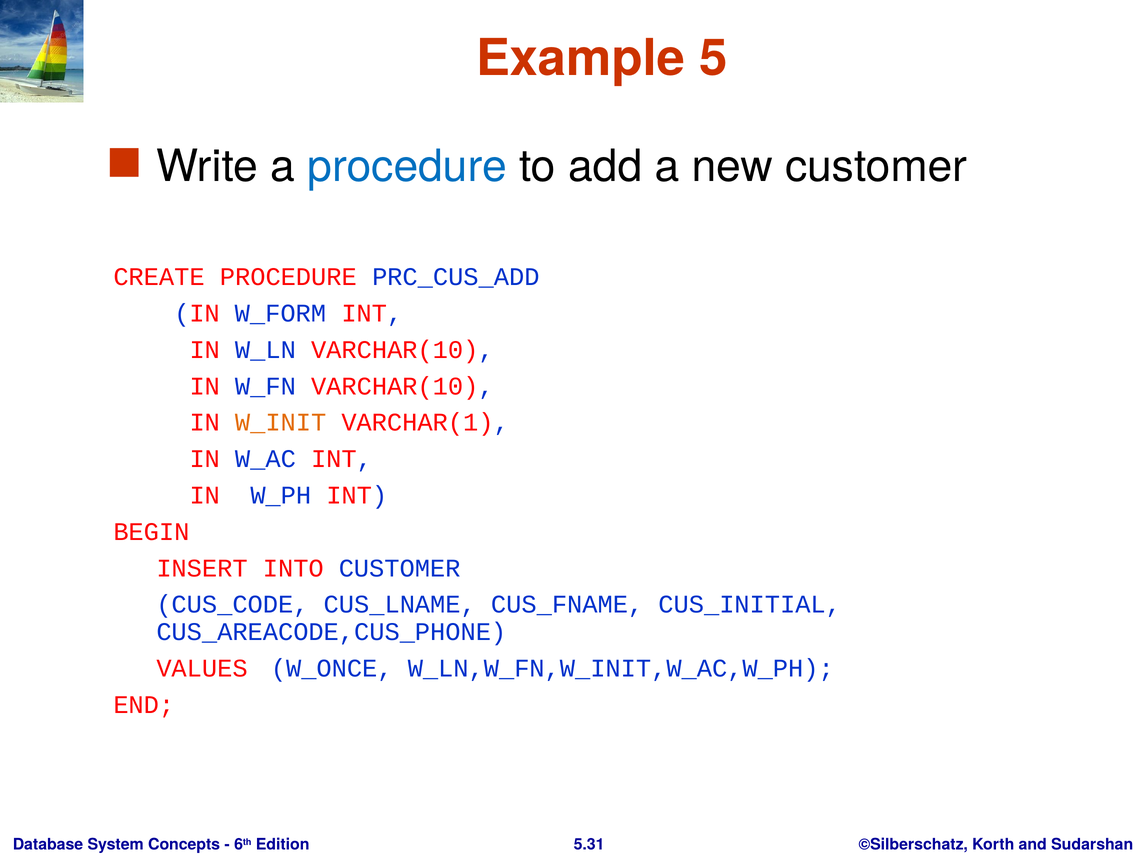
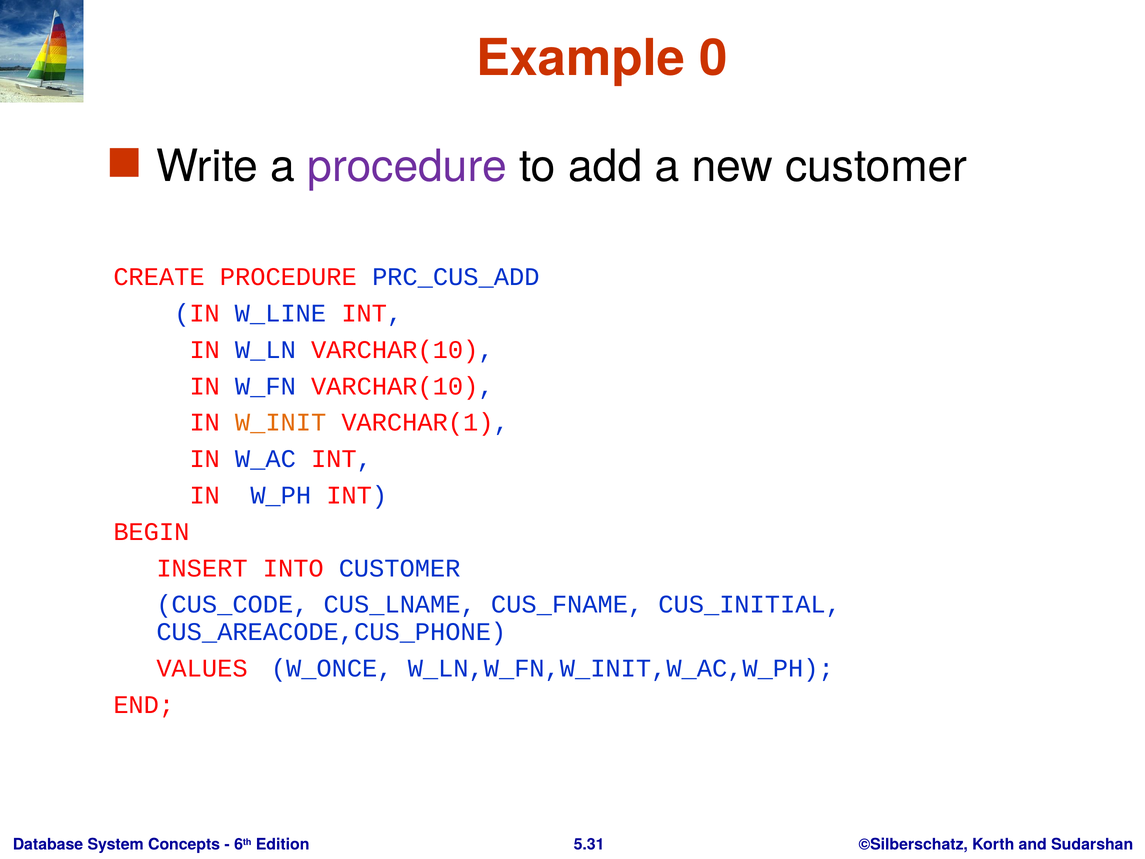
5: 5 -> 0 (713, 58)
procedure colour: blue -> purple (407, 166)
W_FORM: W_FORM -> W_LINE (280, 313)
